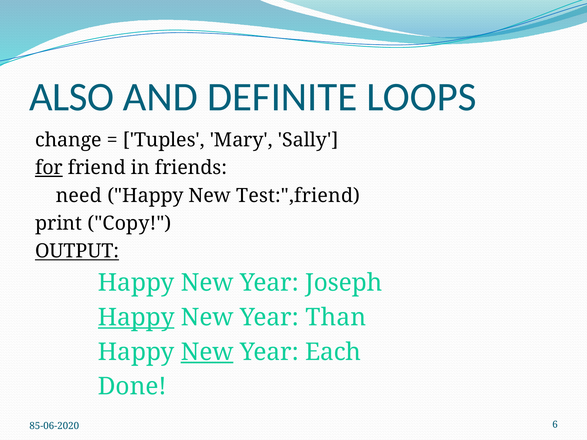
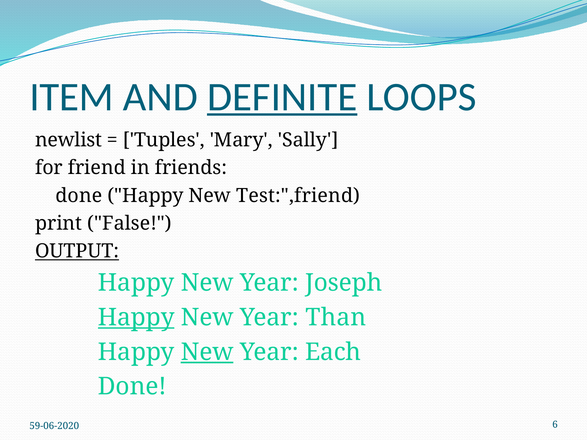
ALSO: ALSO -> ITEM (72, 97)
DEFINITE underline: none -> present (282, 97)
change: change -> newlist (69, 140)
for underline: present -> none (49, 168)
need: need -> done (79, 196)
Copy: Copy -> False (129, 223)
85-06-2020: 85-06-2020 -> 59-06-2020 (54, 426)
